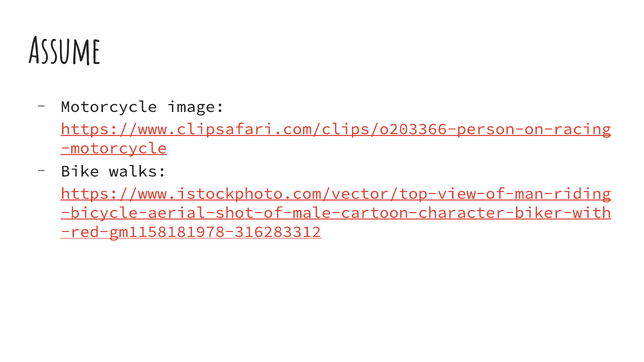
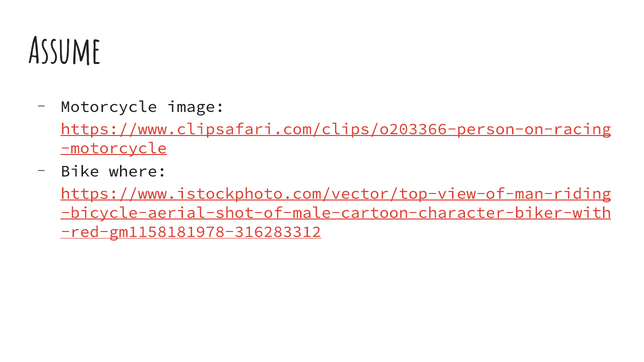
walks: walks -> where (138, 171)
